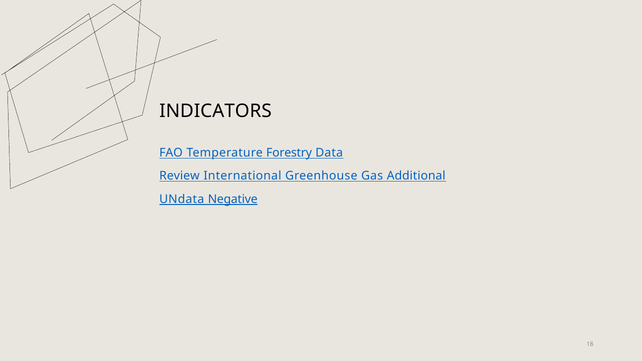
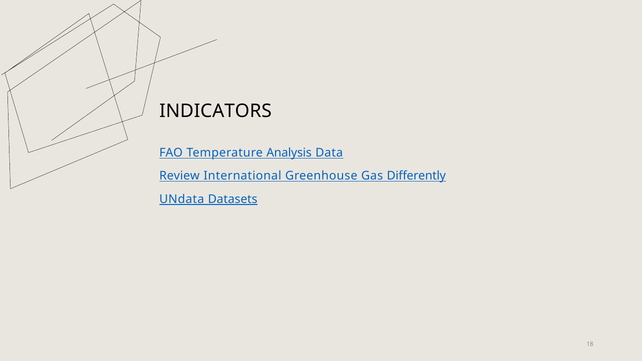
Forestry: Forestry -> Analysis (289, 153)
Additional: Additional -> Differently (416, 176)
Negative: Negative -> Datasets (233, 199)
